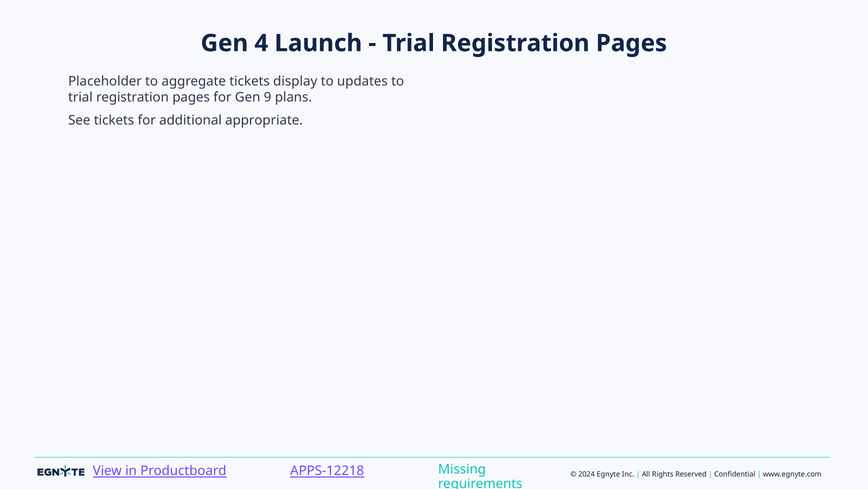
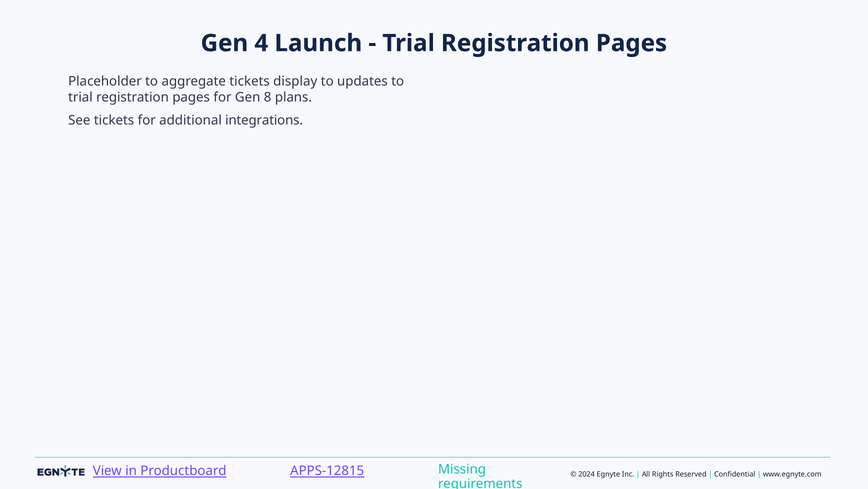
9: 9 -> 8 (268, 97)
appropriate: appropriate -> integrations (264, 120)
APPS-12218: APPS-12218 -> APPS-12815 (327, 470)
